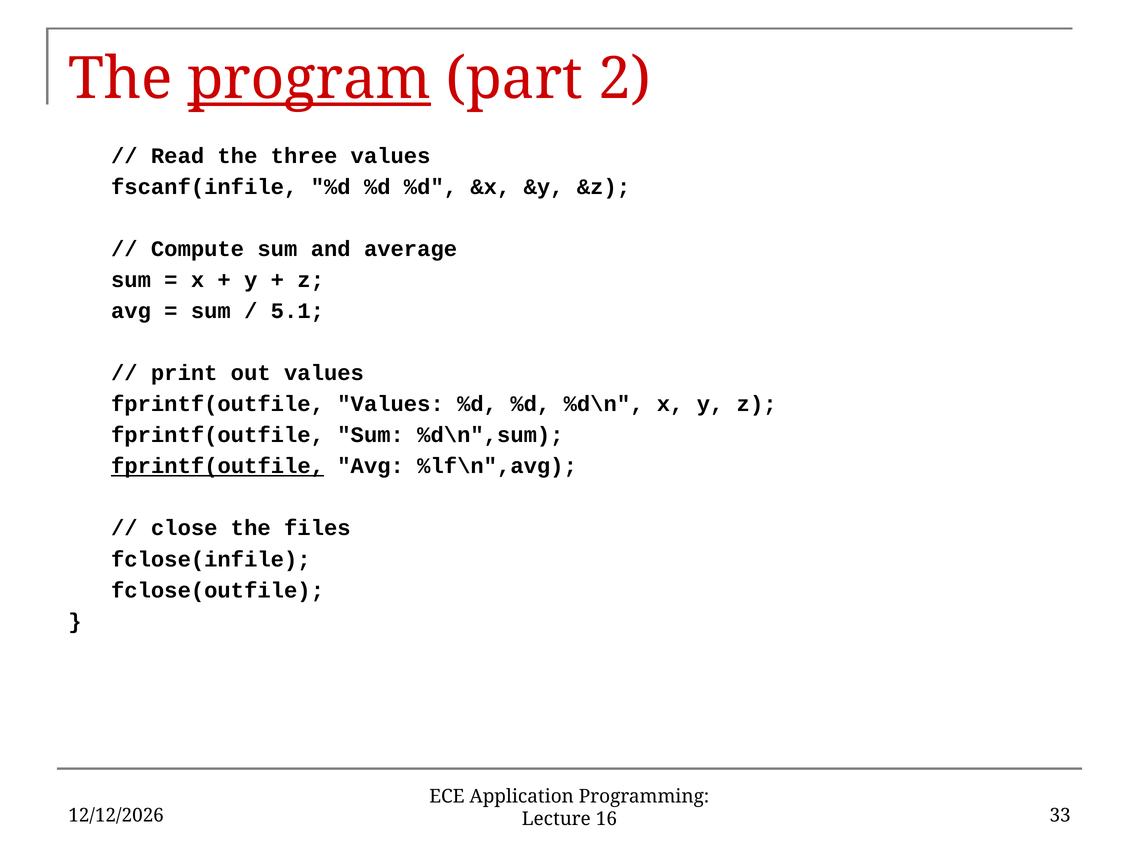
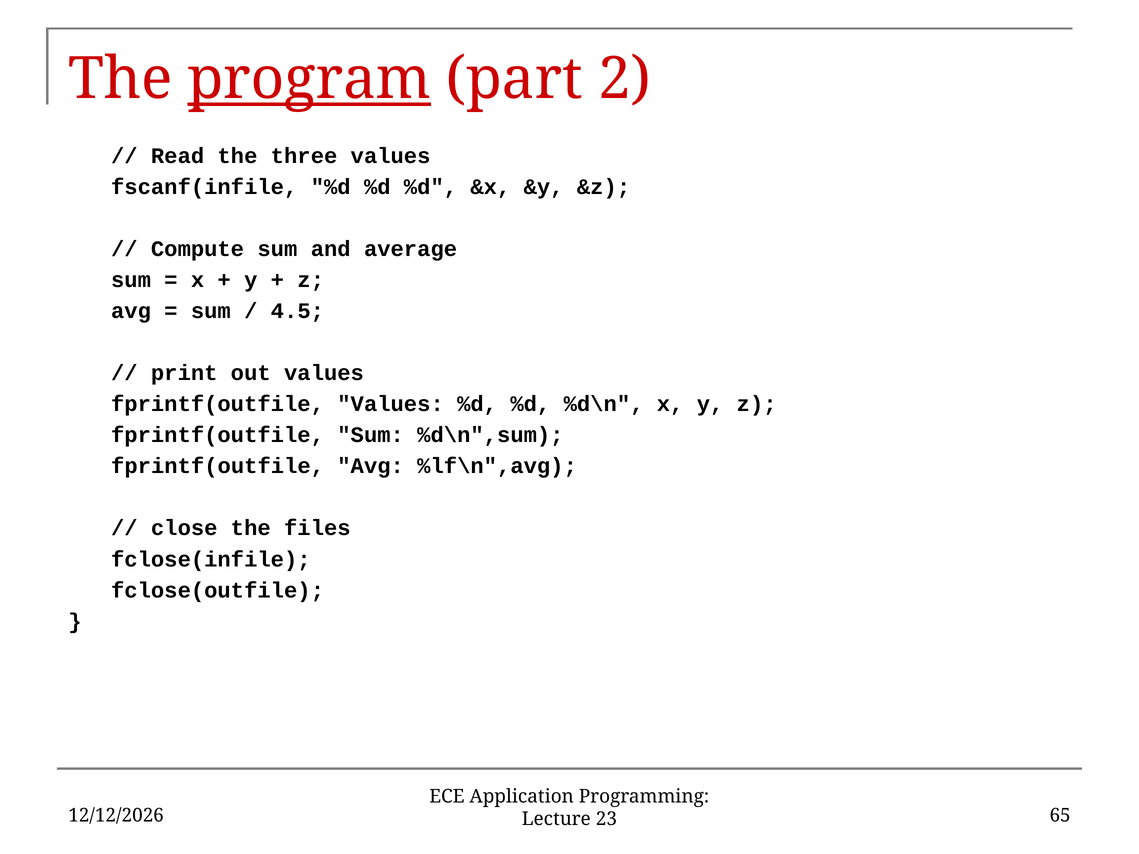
5.1: 5.1 -> 4.5 (297, 311)
fprintf(outfile underline: present -> none (218, 466)
33: 33 -> 65 (1060, 816)
16: 16 -> 23 (606, 819)
